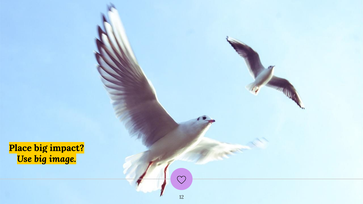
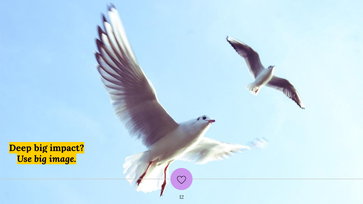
Place: Place -> Deep (20, 148)
